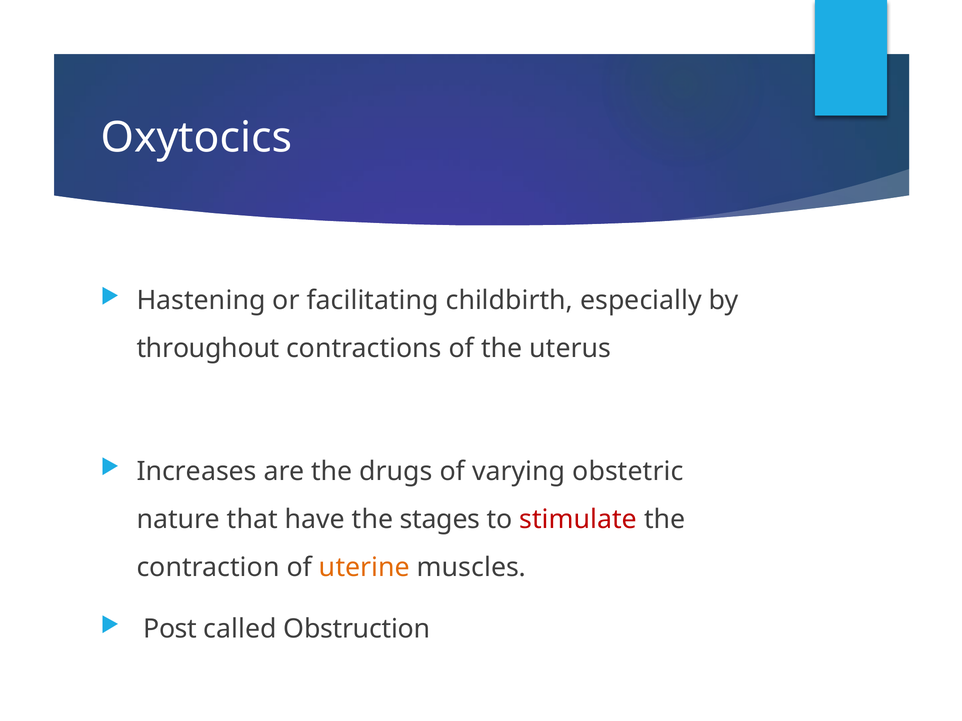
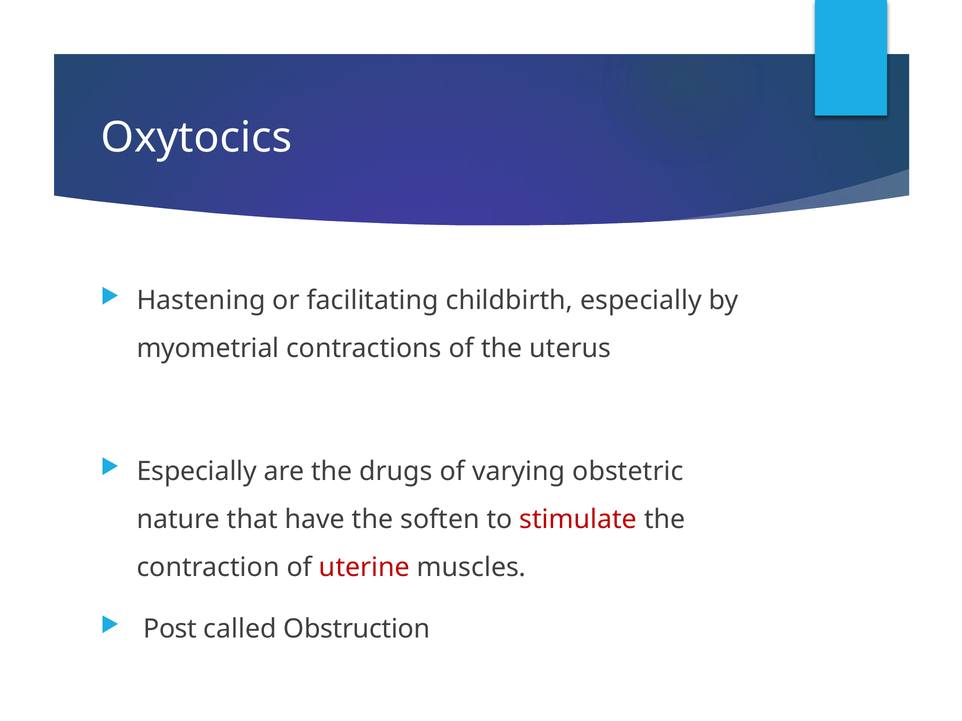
throughout: throughout -> myometrial (208, 349)
Increases: Increases -> Especially (197, 472)
stages: stages -> soften (440, 520)
uterine colour: orange -> red (364, 568)
